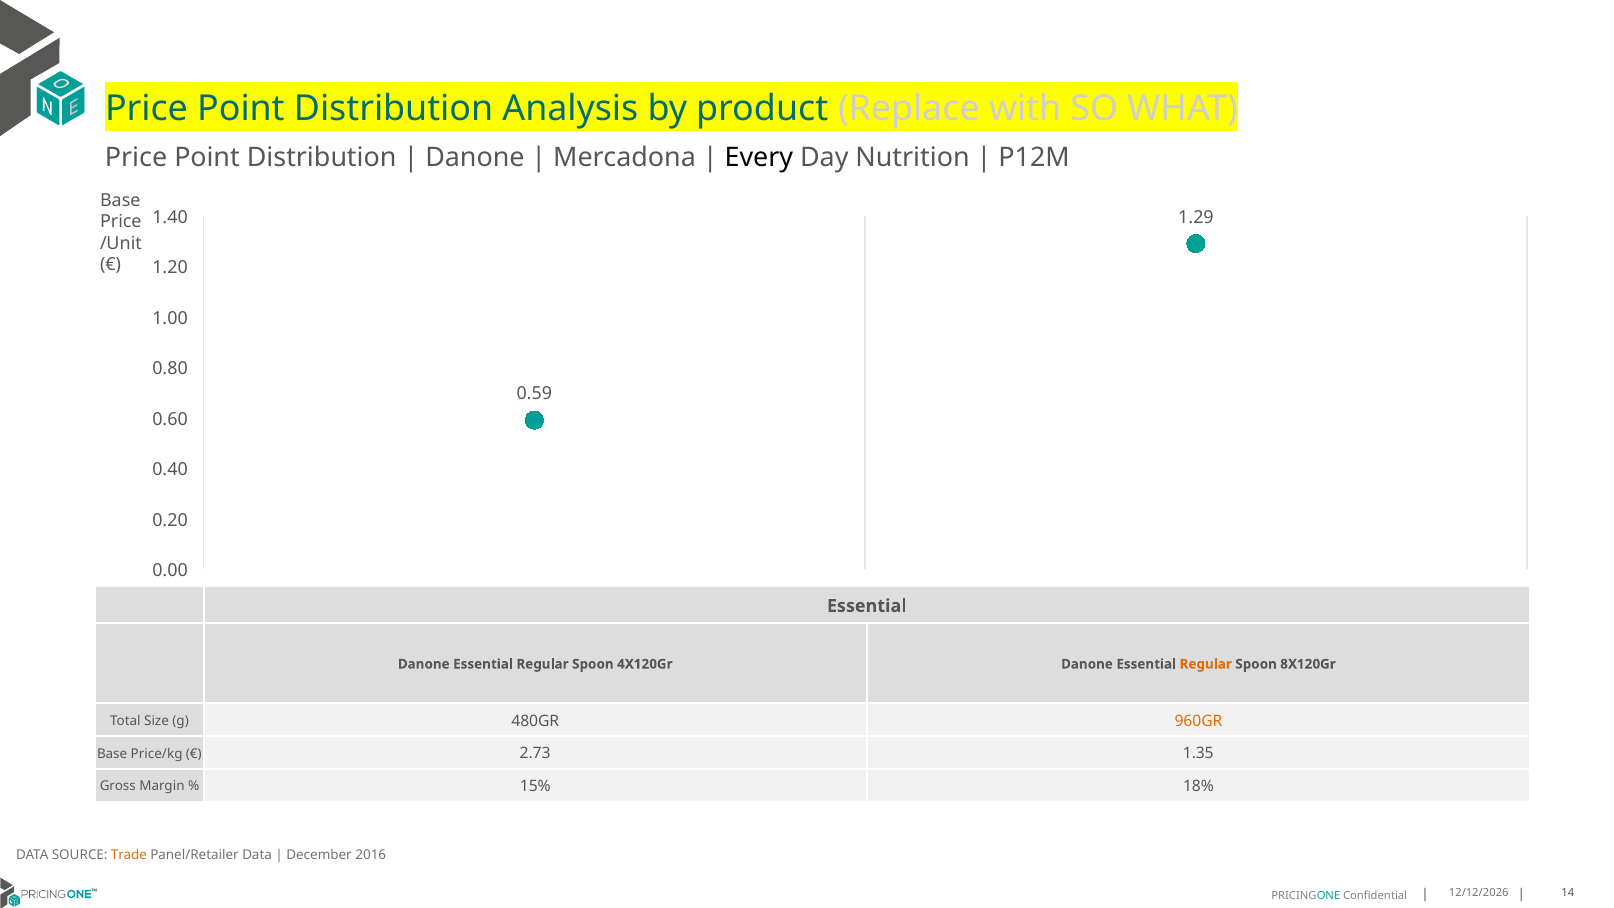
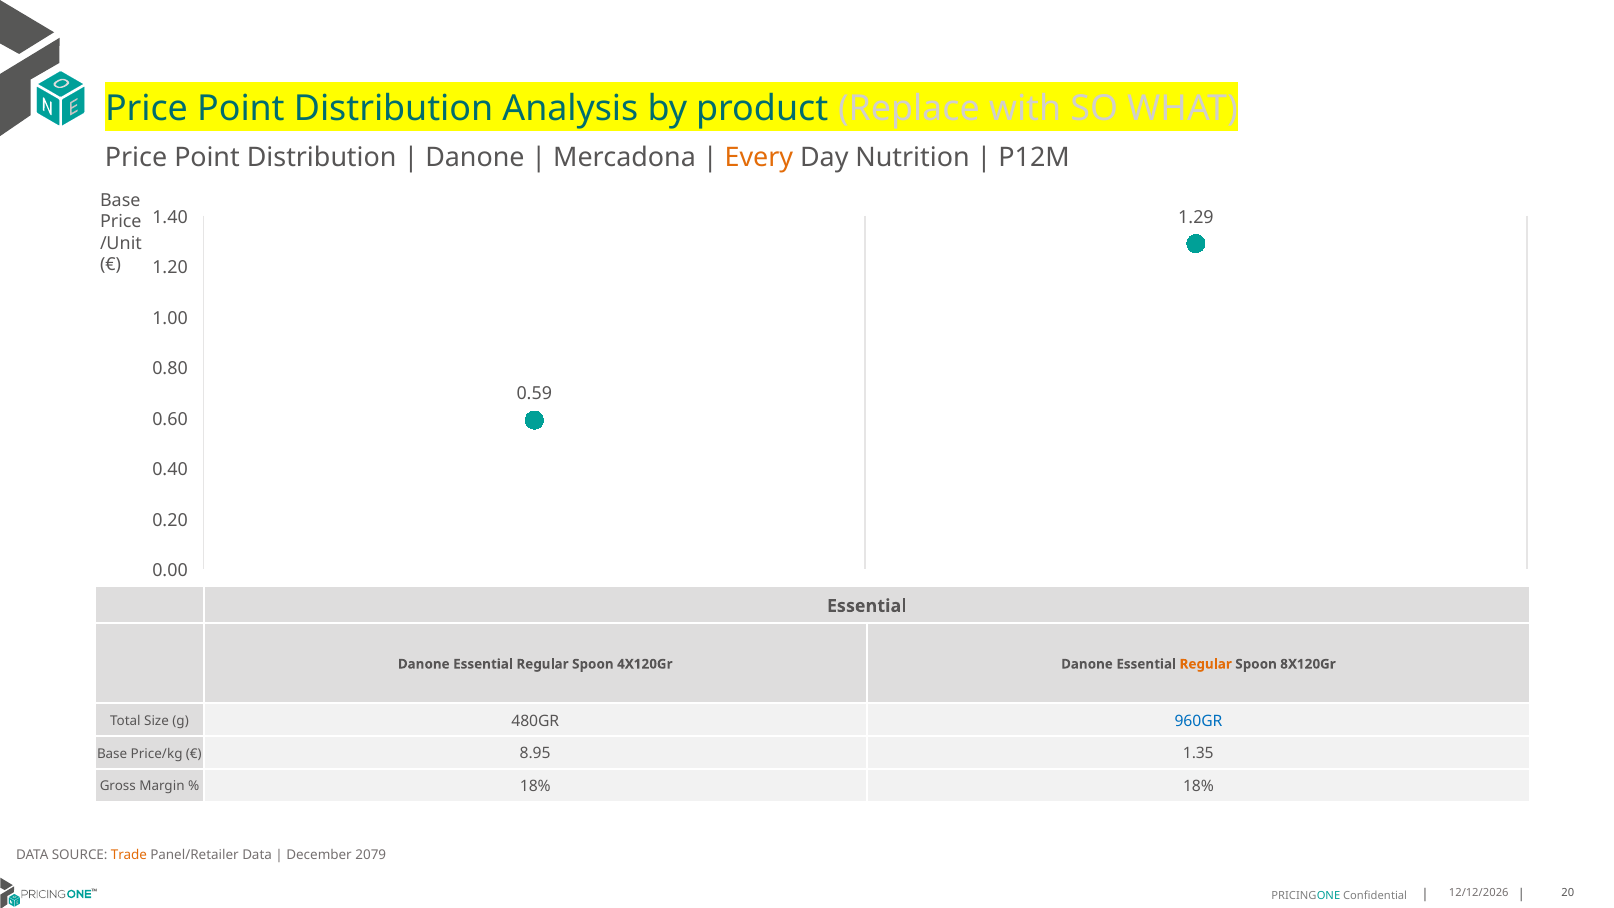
Every colour: black -> orange (759, 157)
960GR colour: orange -> blue (1198, 721)
2.73: 2.73 -> 8.95 (535, 754)
15%: 15% -> 18% (535, 787)
2016: 2016 -> 2079 (371, 855)
14: 14 -> 20 (1568, 893)
